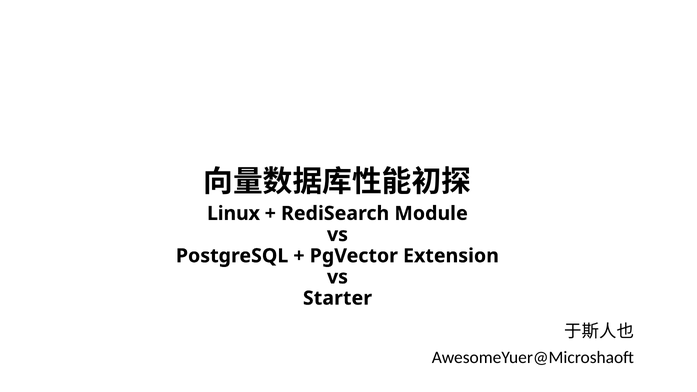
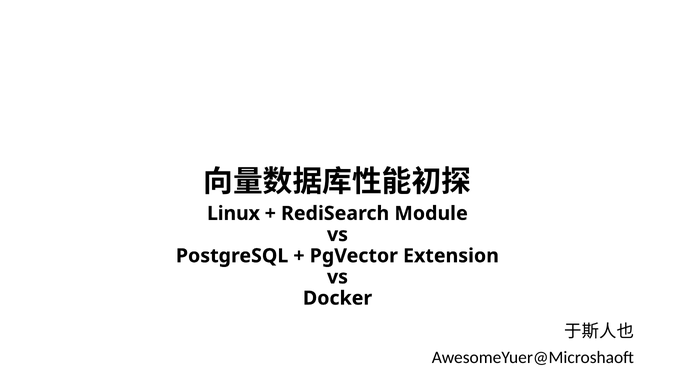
Starter: Starter -> Docker (338, 298)
